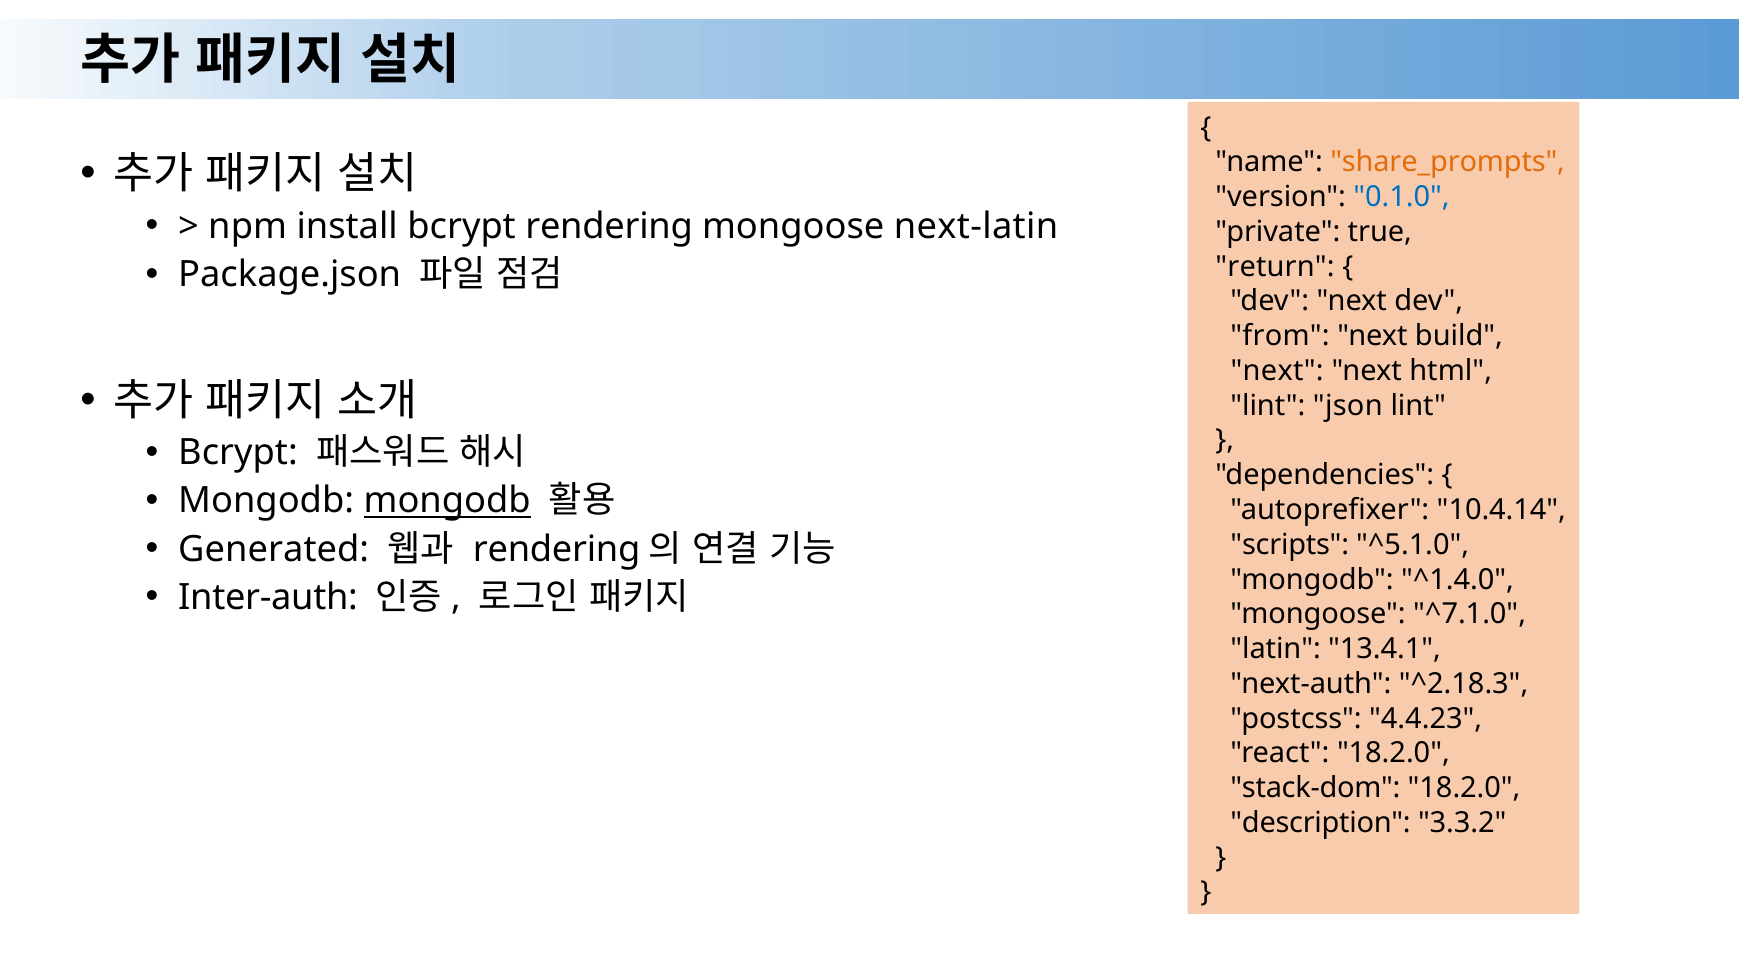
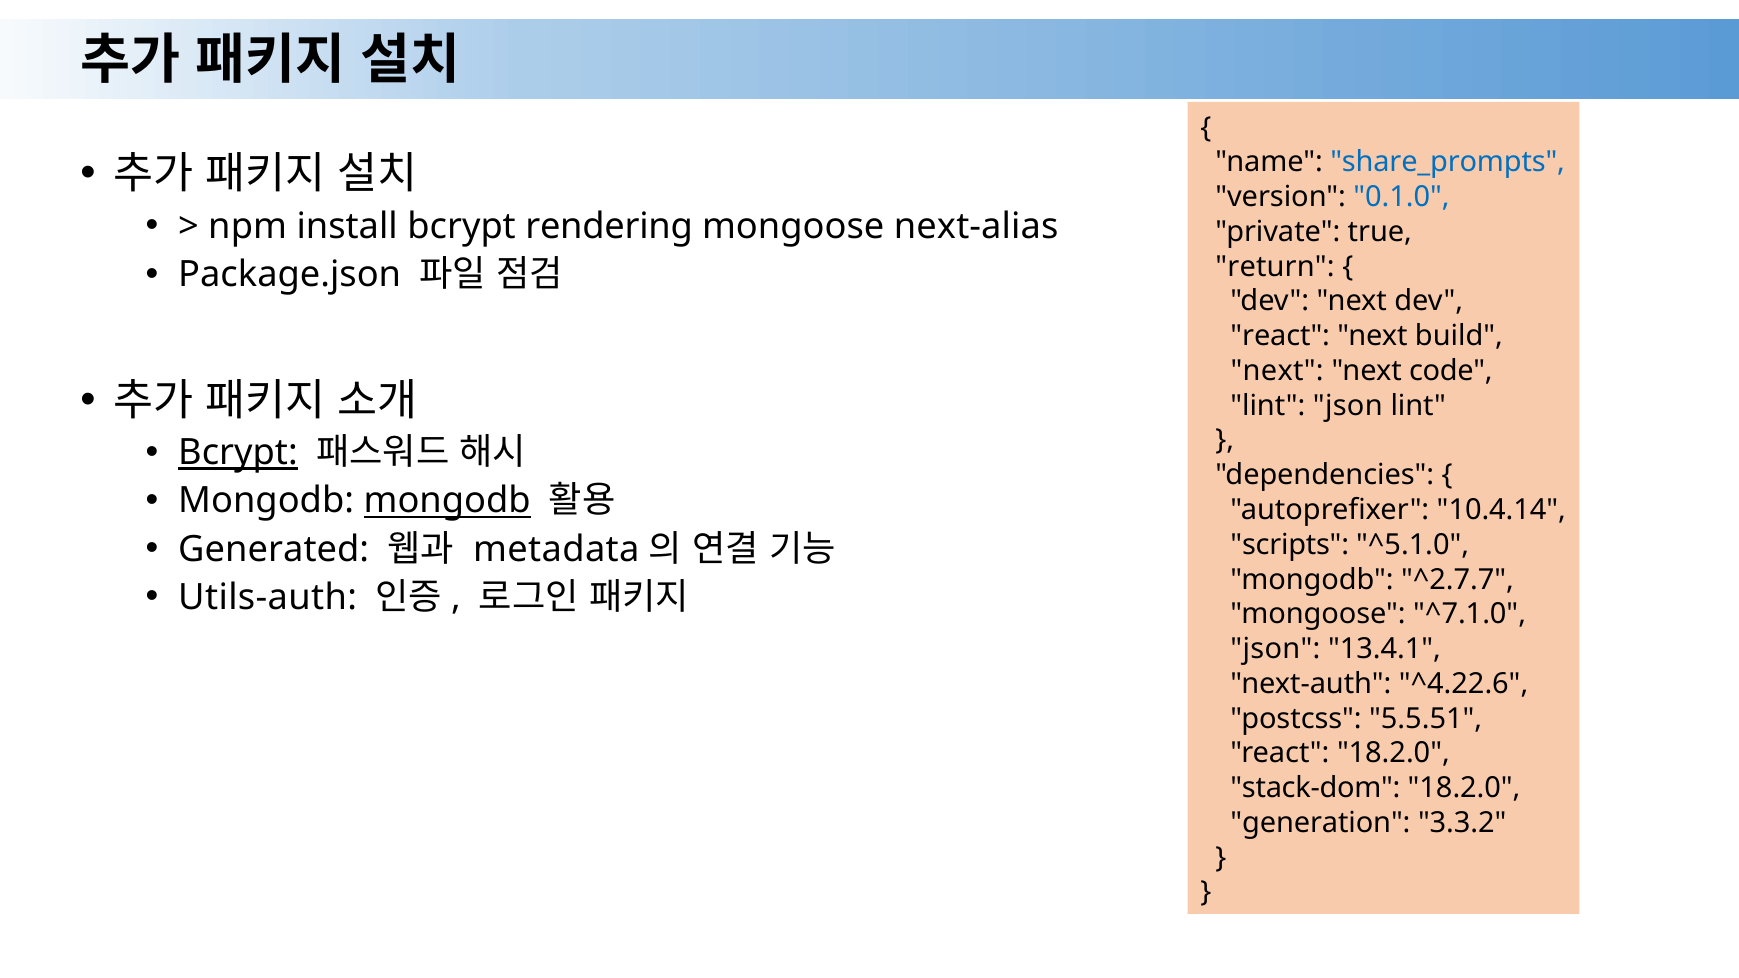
share_prompts colour: orange -> blue (1448, 162)
next-latin: next-latin -> next-alias (976, 226)
from: from -> react (1280, 336)
html: html -> code (1451, 371)
Bcrypt underline: none -> present (238, 453)
rendering: rendering -> metadata (556, 549)
^1.4.0: ^1.4.0 -> ^2.7.7 (1457, 580)
Inter-auth: Inter-auth -> Utils-auth (268, 597)
latin: latin -> json (1275, 649)
^2.18.3: ^2.18.3 -> ^4.22.6 (1464, 684)
4.4.23: 4.4.23 -> 5.5.51 (1426, 719)
description: description -> generation (1320, 823)
